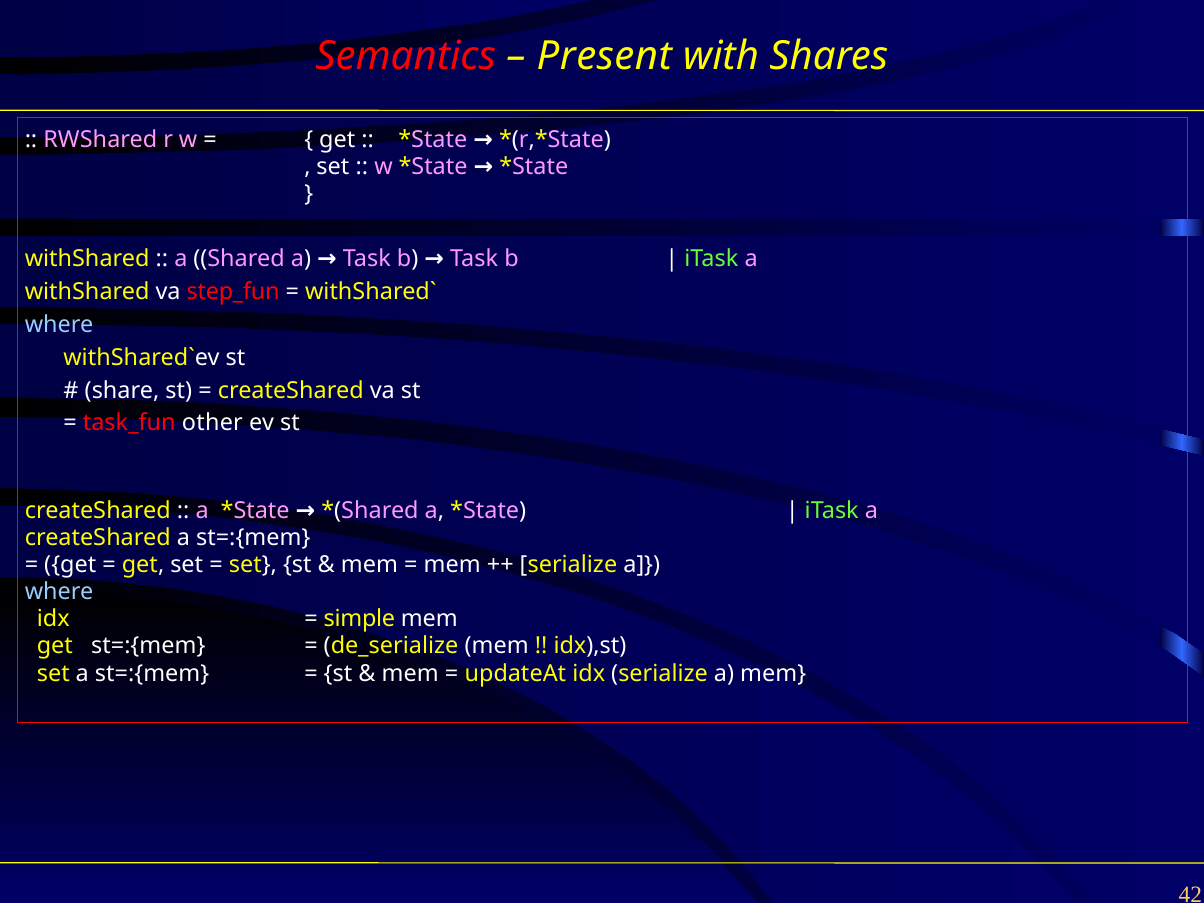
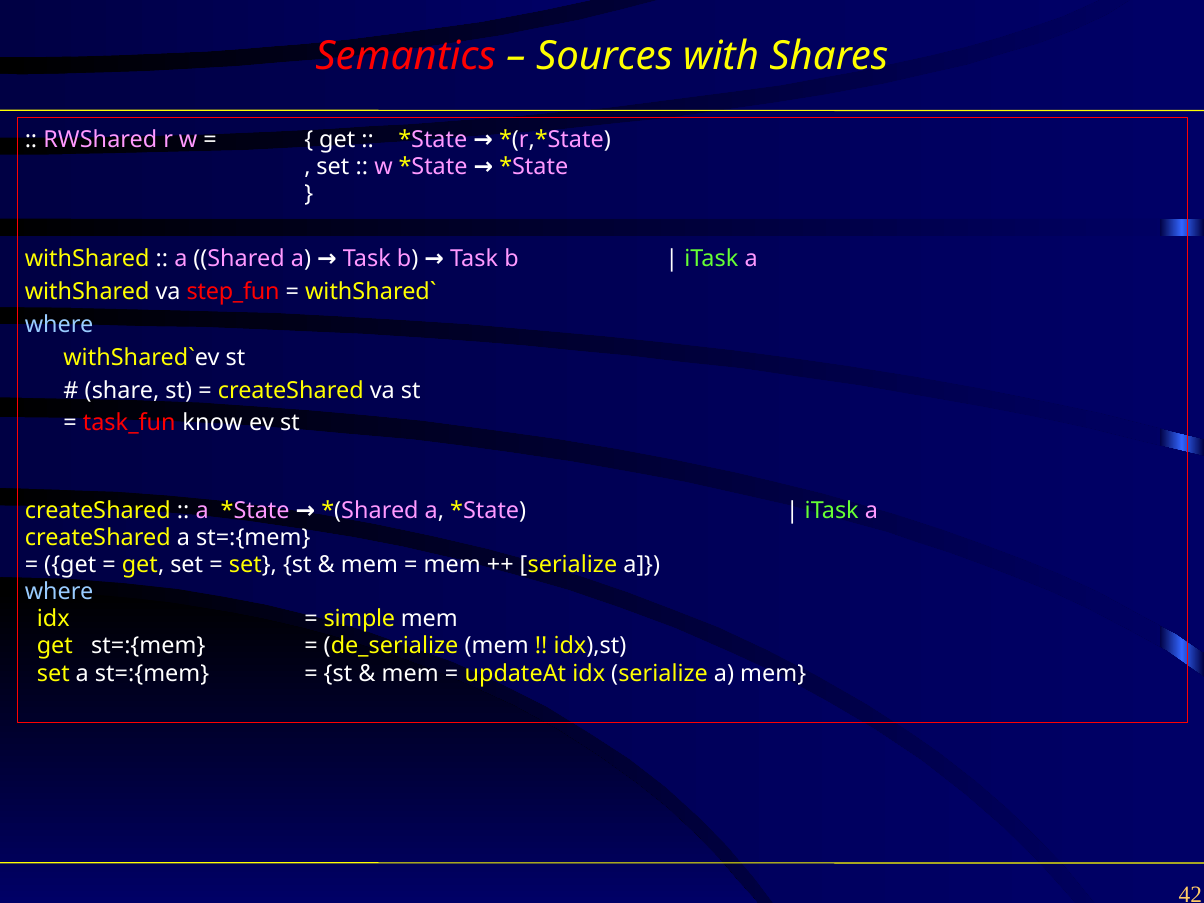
Present: Present -> Sources (605, 56)
other: other -> know (212, 423)
